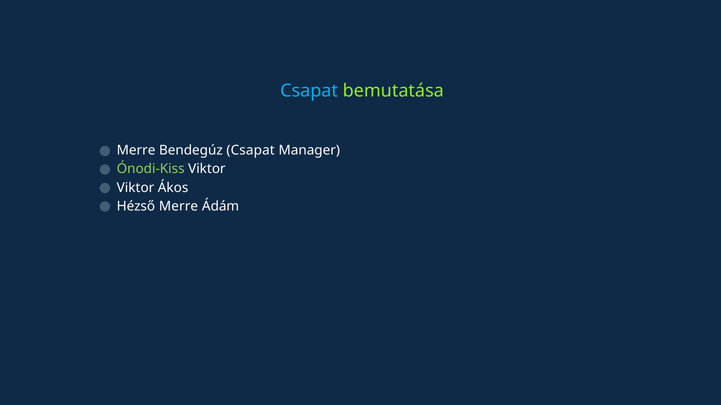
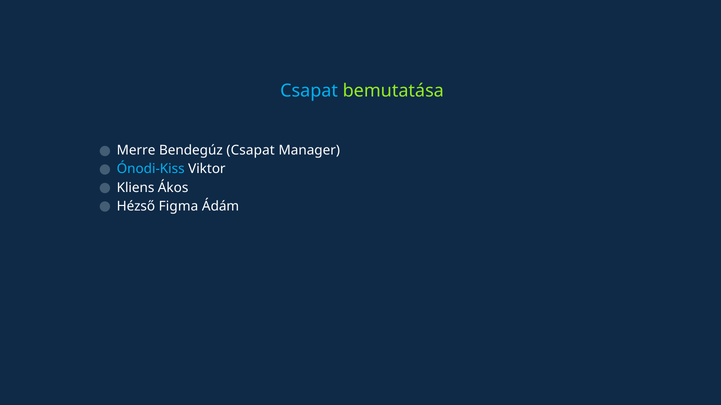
Ónodi-Kiss colour: light green -> light blue (151, 169)
Viktor: Viktor -> Kliens (136, 188)
Hézső Merre: Merre -> Figma (178, 207)
